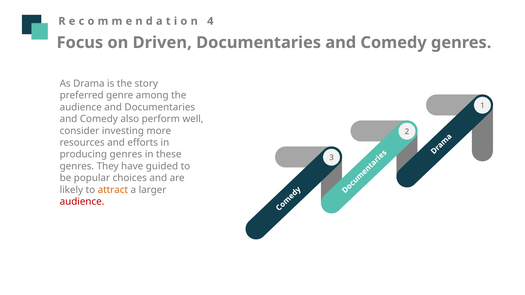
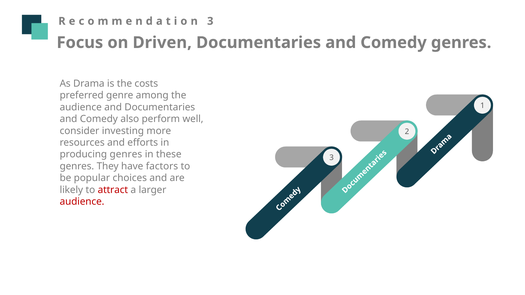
4: 4 -> 3 (210, 21)
story: story -> costs (146, 84)
guided: guided -> factors (162, 166)
attract colour: orange -> red (113, 190)
